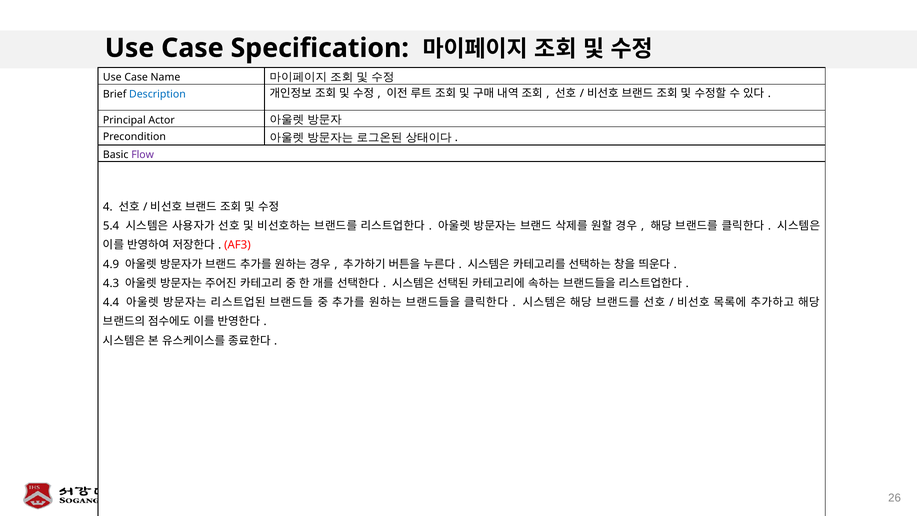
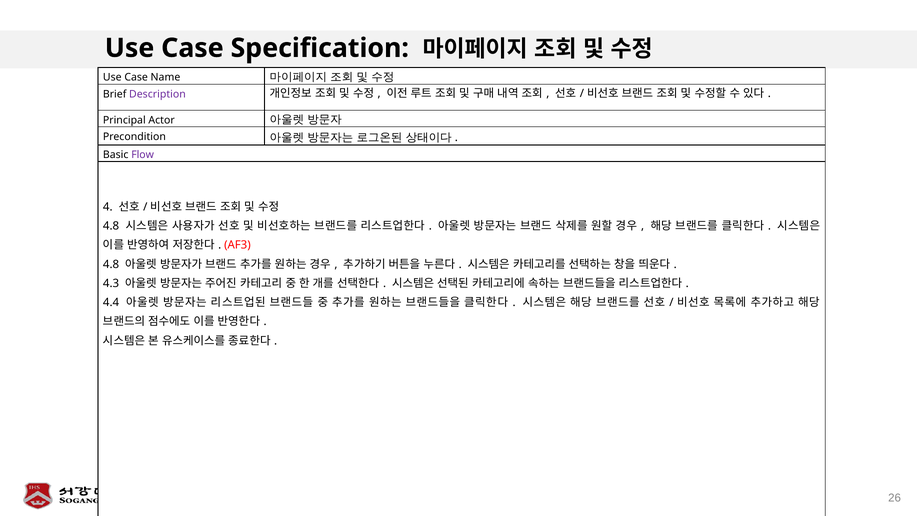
Description colour: blue -> purple (157, 94)
5.4: 5.4 -> 4.8 (111, 226)
4.9: 4.9 -> 4.8 (111, 264)
